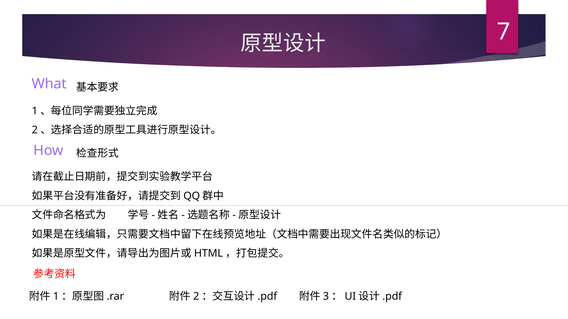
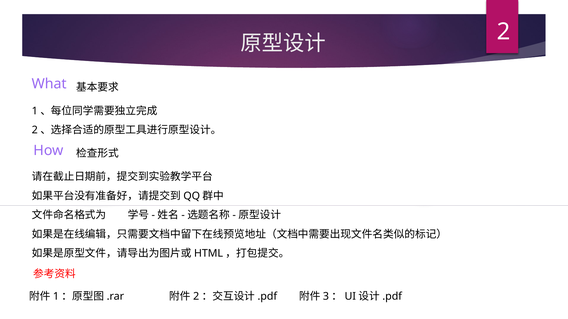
7: 7 -> 2 (504, 32)
